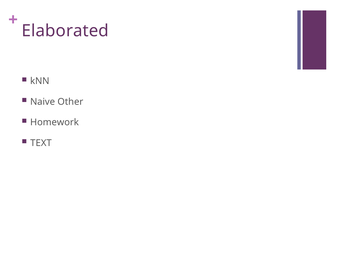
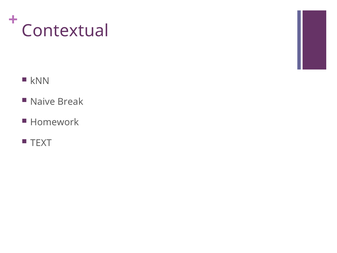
Elaborated: Elaborated -> Contextual (65, 31)
Other: Other -> Break (70, 102)
